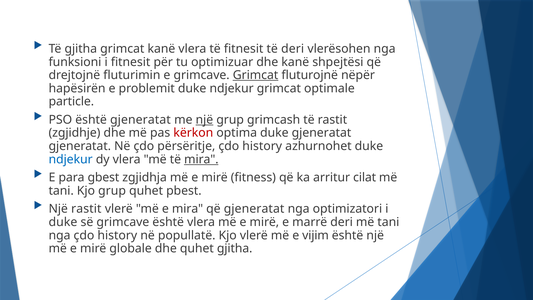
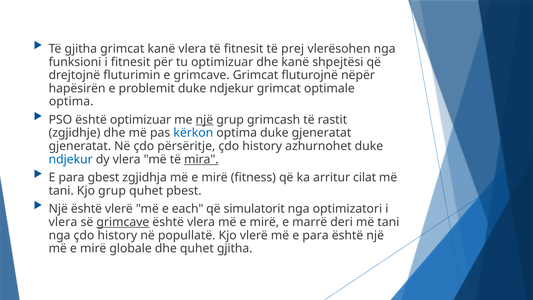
të deri: deri -> prej (293, 49)
Grimcat underline: present -> none (256, 75)
particle: particle -> optima (71, 102)
është gjeneratat: gjeneratat -> optimizuar (141, 120)
kërkon colour: red -> blue (193, 133)
Një rastit: rastit -> është (86, 209)
e mira: mira -> each (188, 209)
që gjeneratat: gjeneratat -> simulatorit (254, 209)
duke: duke -> vlera (63, 222)
grimcave underline: none -> present (123, 222)
më e vijim: vijim -> para (315, 235)
